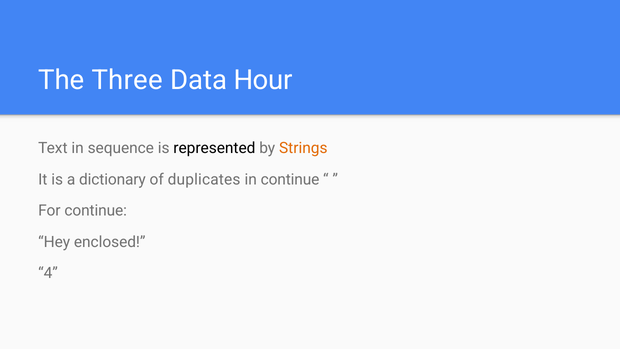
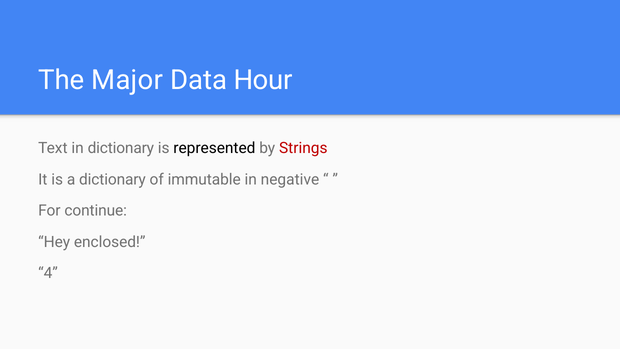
Three: Three -> Major (127, 80)
in sequence: sequence -> dictionary (121, 148)
Strings colour: orange -> red (303, 148)
duplicates: duplicates -> immutable (204, 179)
in continue: continue -> negative (290, 179)
